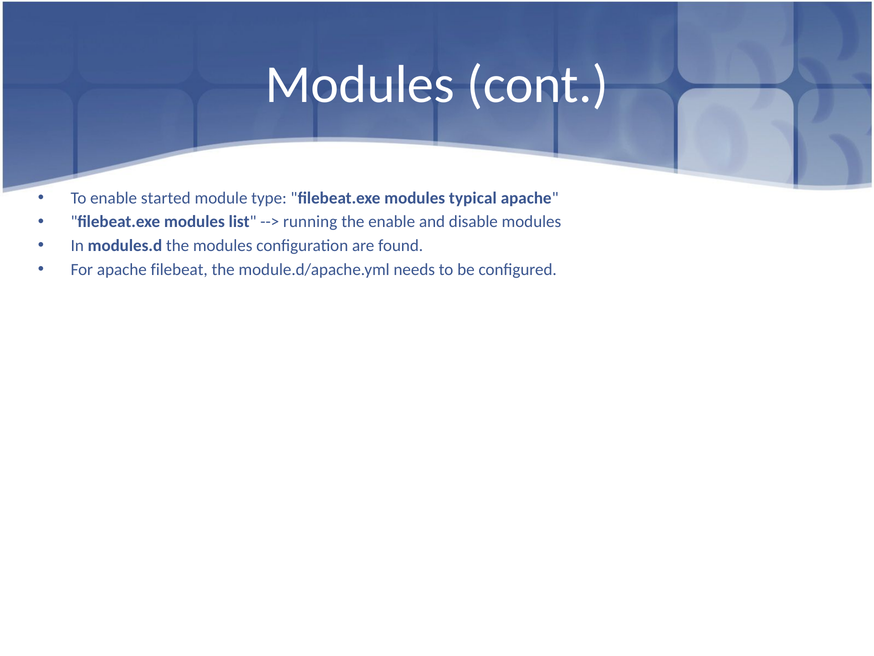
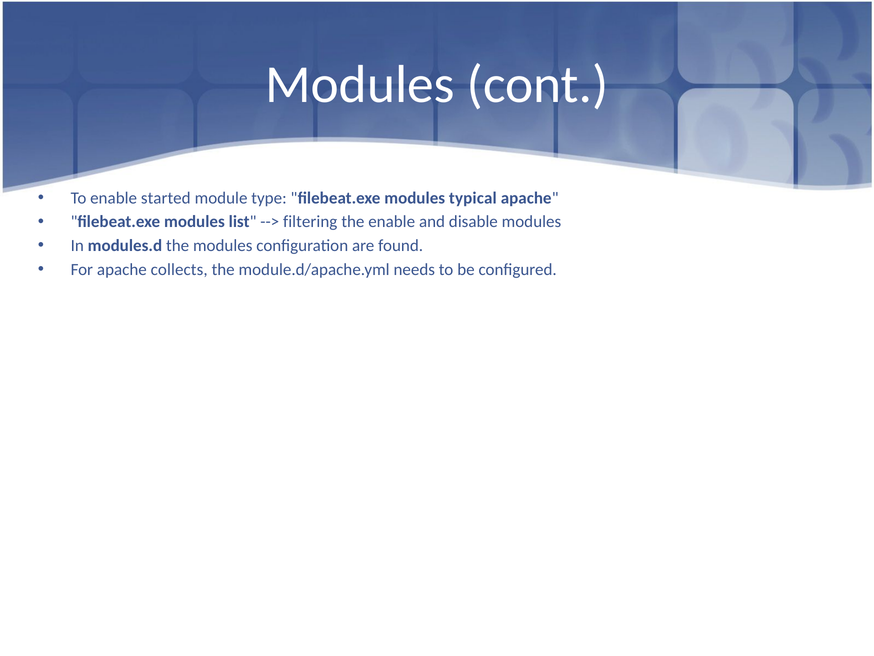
running: running -> filtering (310, 222)
filebeat: filebeat -> collects (179, 269)
